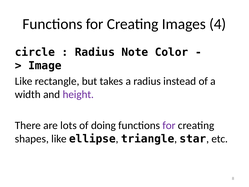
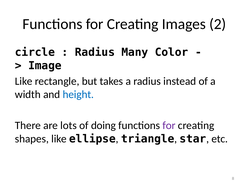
4: 4 -> 2 (218, 24)
Note: Note -> Many (135, 52)
height colour: purple -> blue (78, 94)
